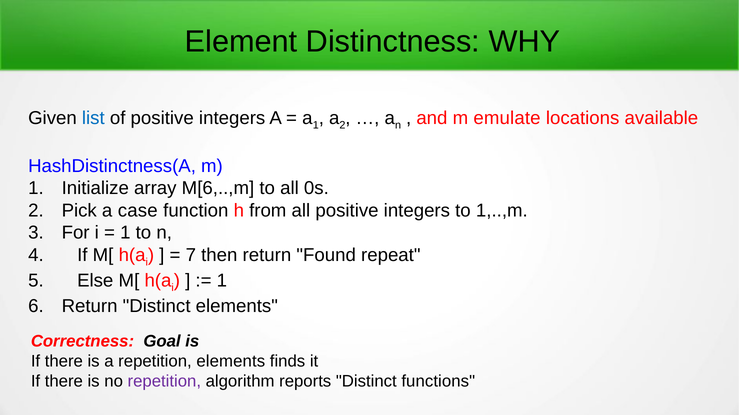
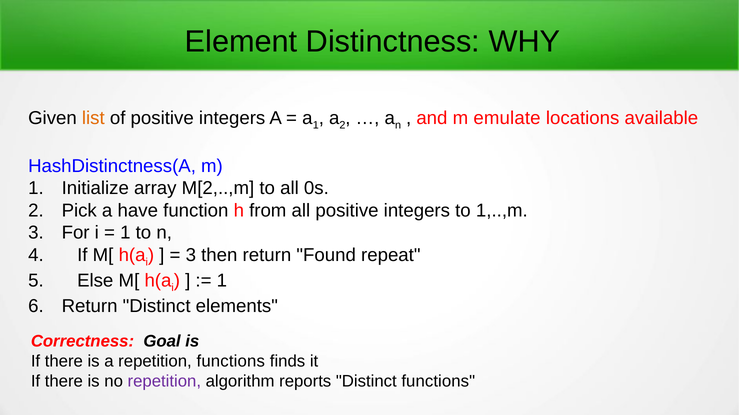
list colour: blue -> orange (93, 118)
M[6,..,m: M[6,..,m -> M[2,..,m (218, 189)
case: case -> have (138, 211)
7: 7 -> 3 (191, 256)
repetition elements: elements -> functions (231, 362)
